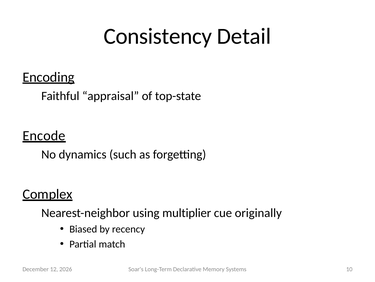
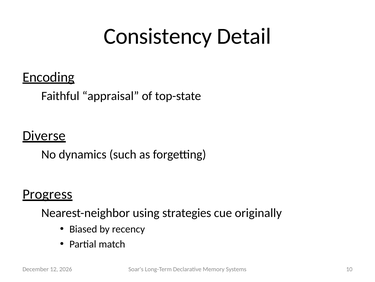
Encode: Encode -> Diverse (44, 135)
Complex: Complex -> Progress (47, 194)
multiplier: multiplier -> strategies (187, 212)
